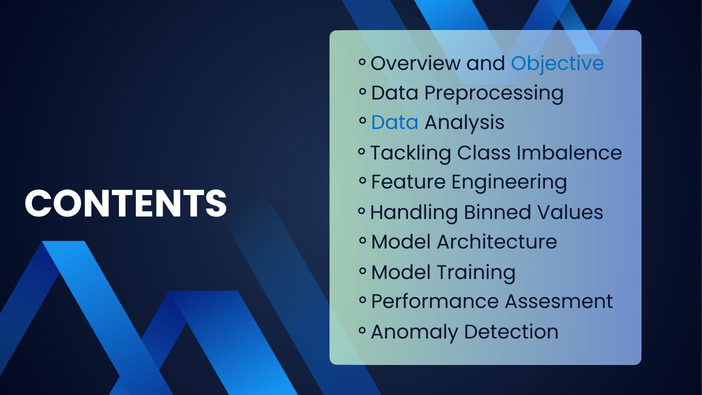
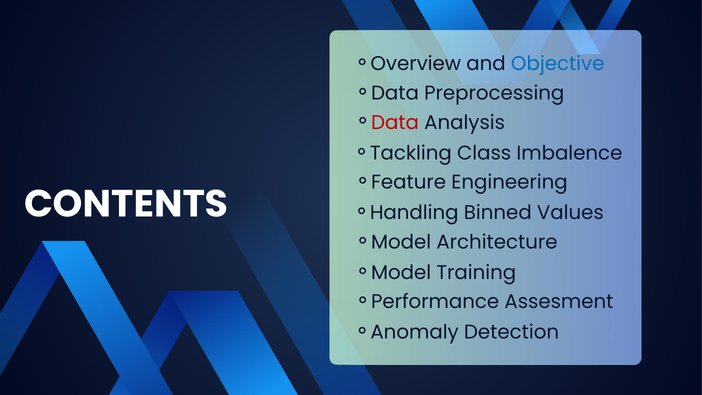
Data colour: blue -> red (395, 122)
